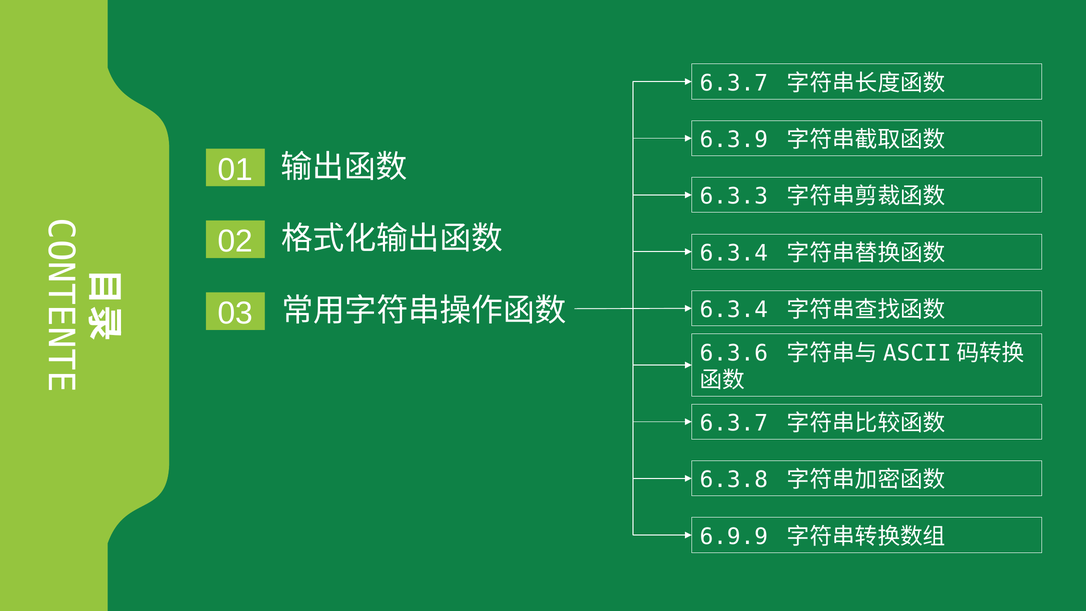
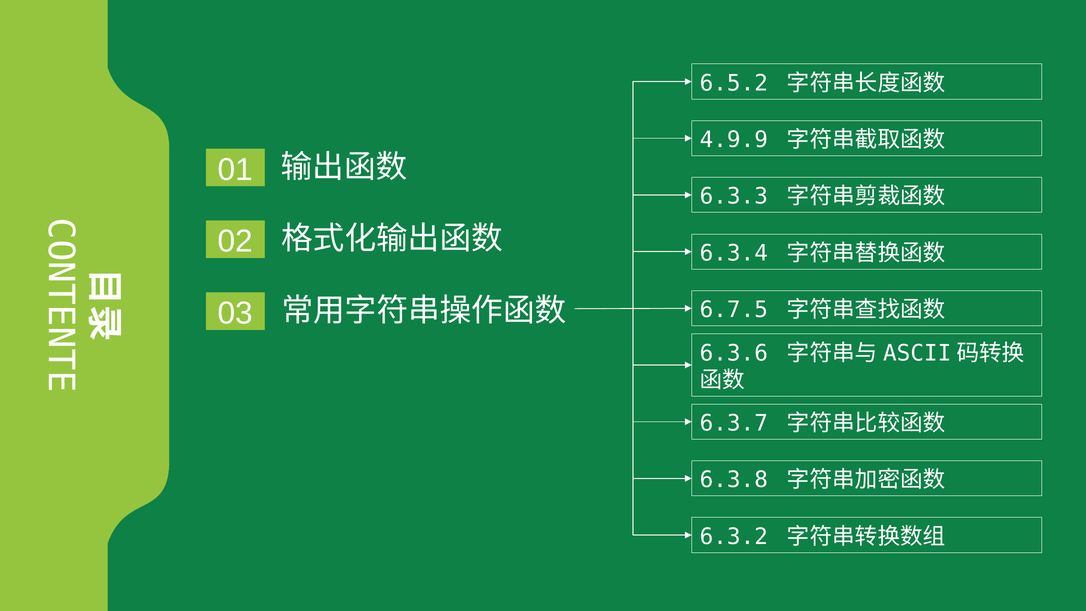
6.3.7: 6.3.7 -> 6.5.2 (734, 83)
6.3.9: 6.3.9 -> 4.9.9 (734, 140)
6.3.4: 6.3.4 -> 6.7.5 (734, 310)
6.9.9: 6.9.9 -> 6.3.2 (734, 537)
